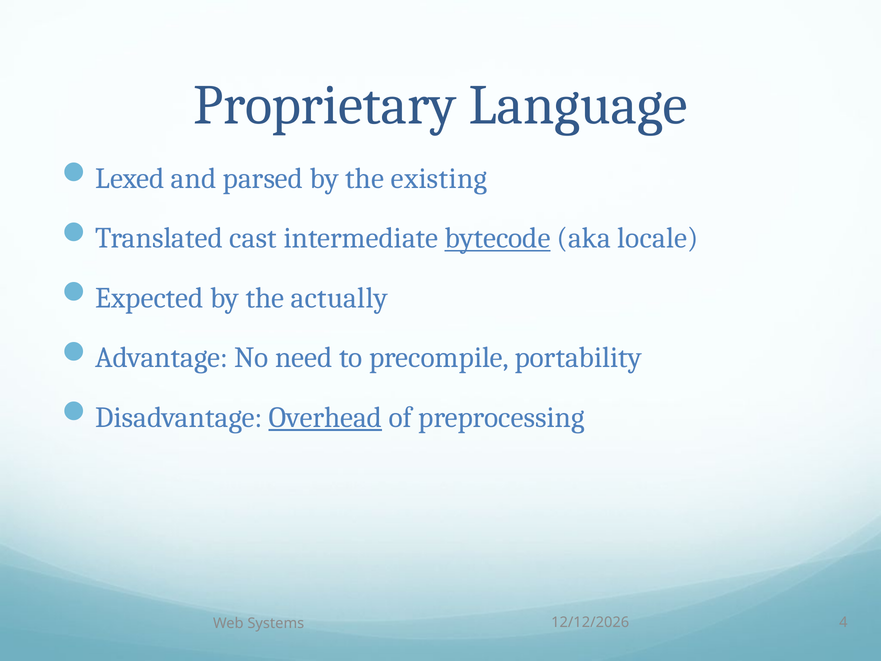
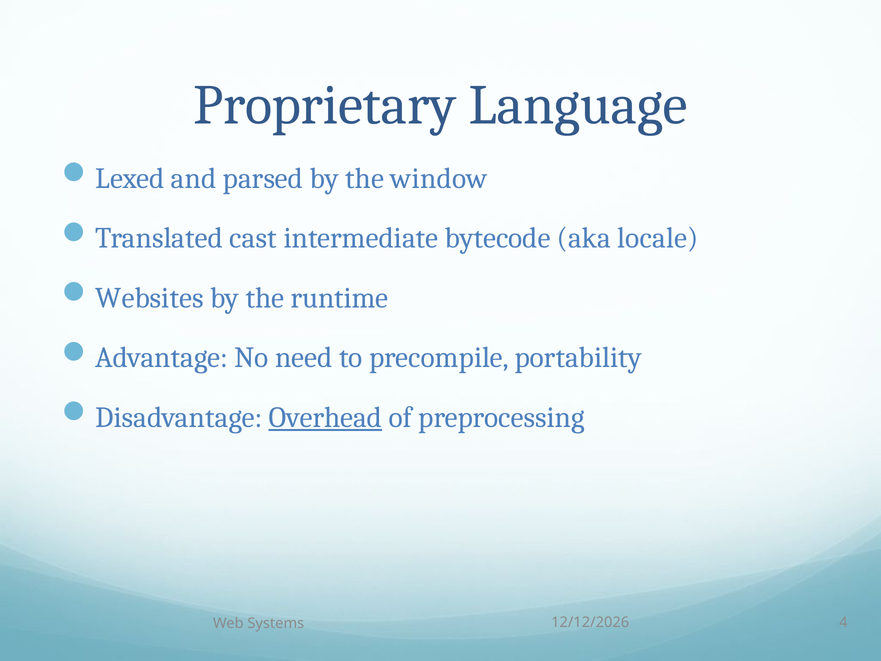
existing: existing -> window (439, 178)
bytecode underline: present -> none (498, 238)
Expected: Expected -> Websites (149, 298)
actually: actually -> runtime (340, 298)
